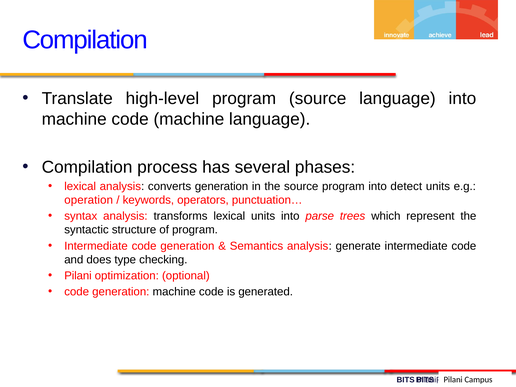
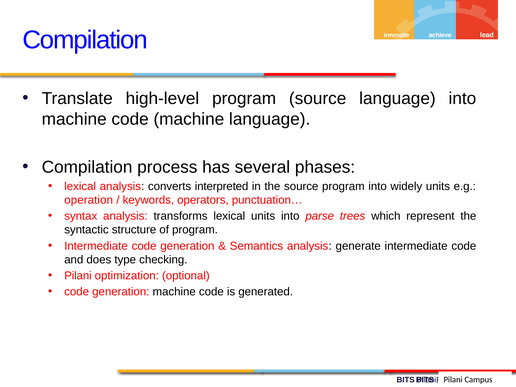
converts generation: generation -> interpreted (222, 186)
detect: detect -> widely (406, 186)
